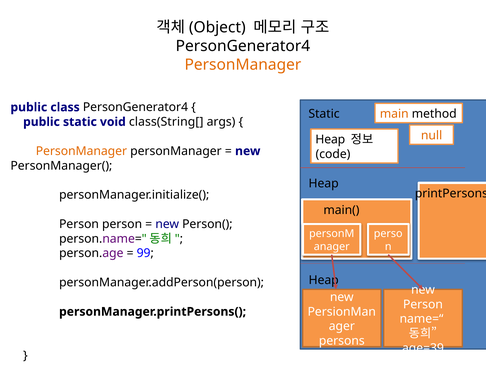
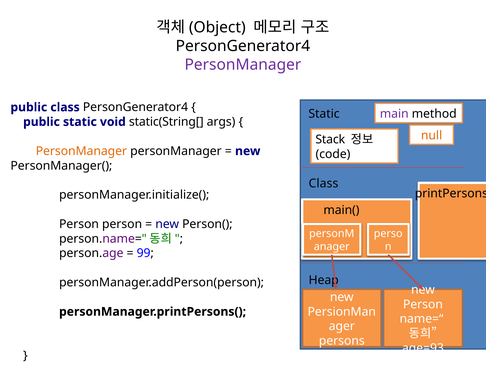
PersonManager colour: orange -> purple (243, 65)
main colour: orange -> purple (394, 114)
class(String[: class(String[ -> static(String[ (166, 122)
Heap: Heap -> Stack (330, 139)
Heap: Heap -> Class (324, 183)
age=39: age=39 -> age=93 (423, 348)
